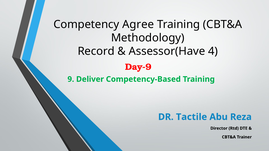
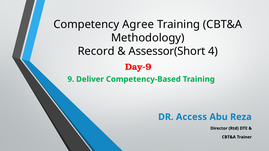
Assessor(Have: Assessor(Have -> Assessor(Short (167, 51)
Tactile: Tactile -> Access (192, 117)
